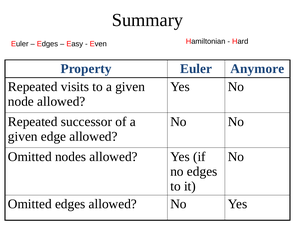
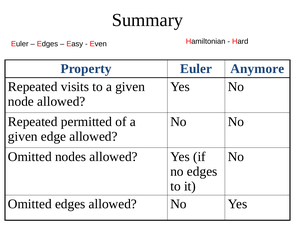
successor: successor -> permitted (86, 122)
